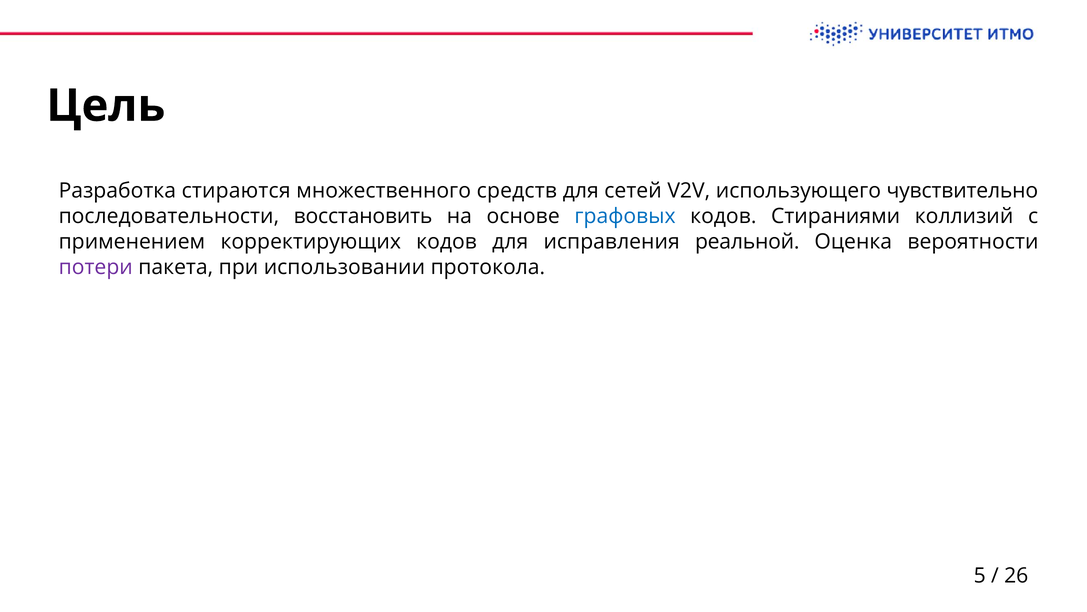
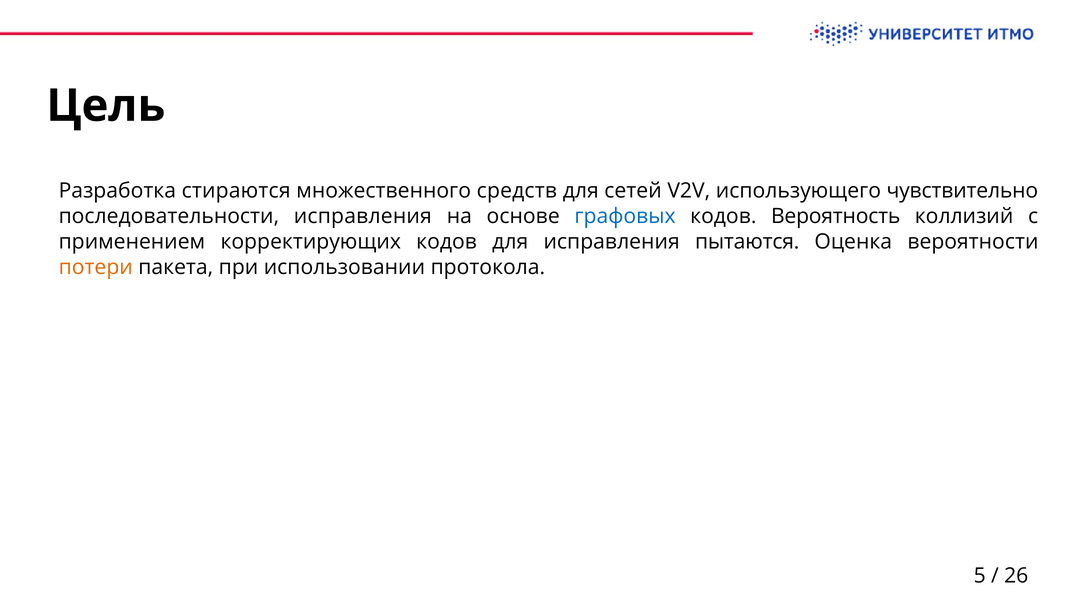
последовательности восстановить: восстановить -> исправления (363, 216)
Стираниями: Стираниями -> Вероятность (836, 216)
реальной: реальной -> пытаются (747, 242)
потери colour: purple -> orange (96, 267)
